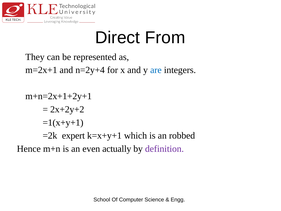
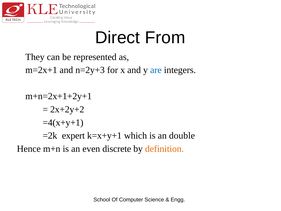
n=2y+4: n=2y+4 -> n=2y+3 (90, 70)
=1(x+y+1: =1(x+y+1 -> =4(x+y+1 (63, 122)
robbed: robbed -> double (182, 136)
actually: actually -> discrete (117, 149)
definition colour: purple -> orange (164, 149)
